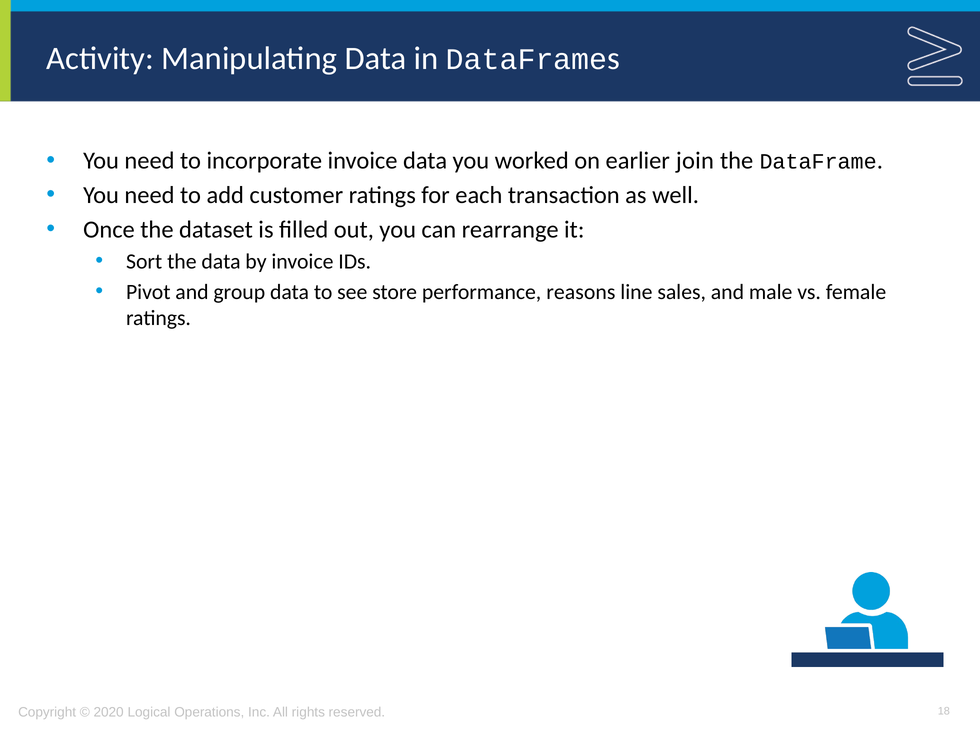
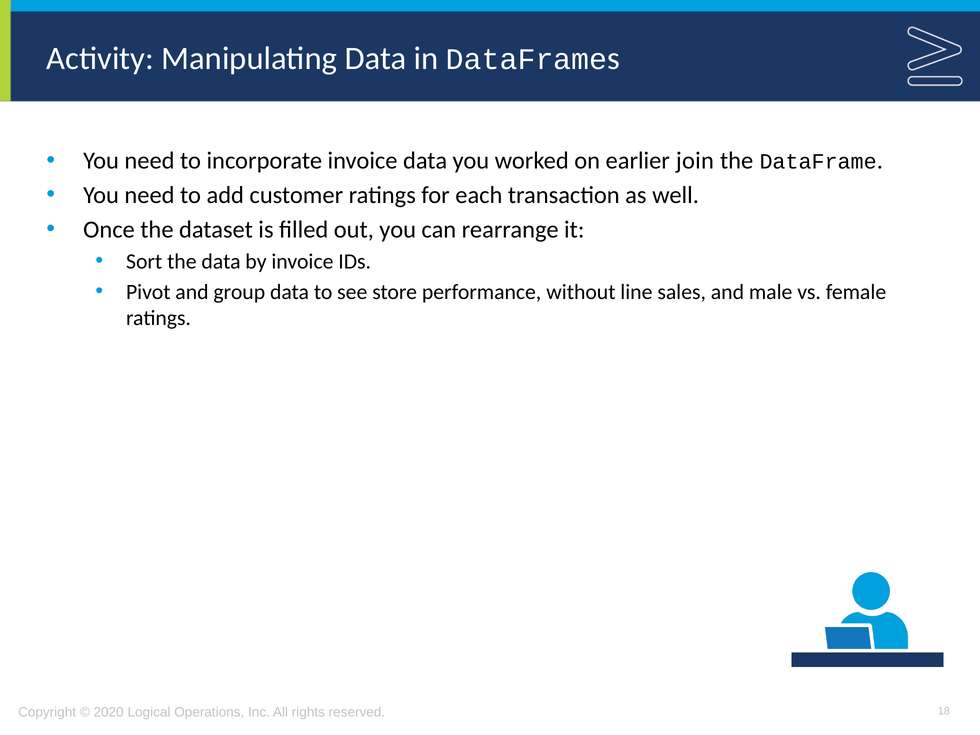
reasons: reasons -> without (581, 292)
